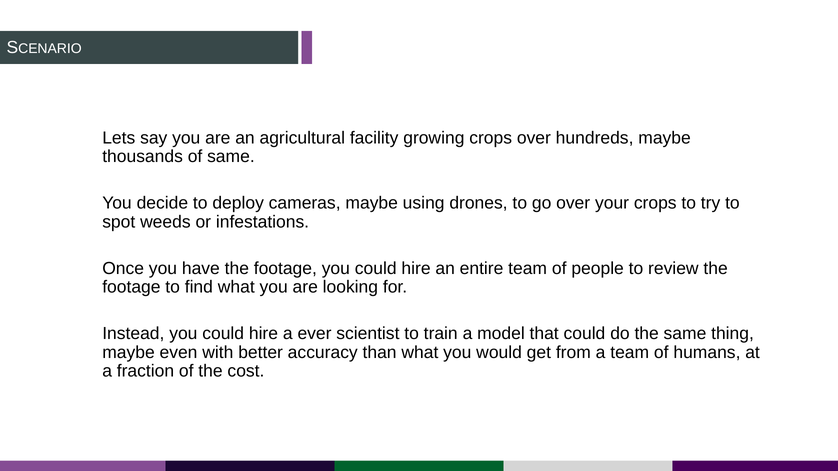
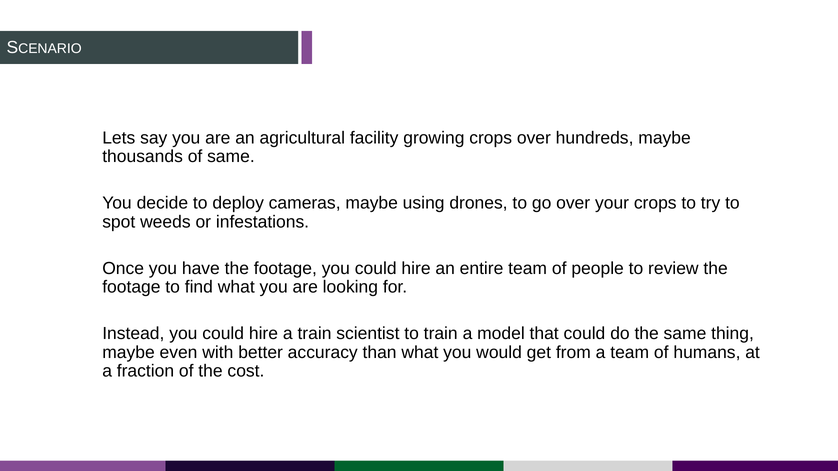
a ever: ever -> train (315, 334)
